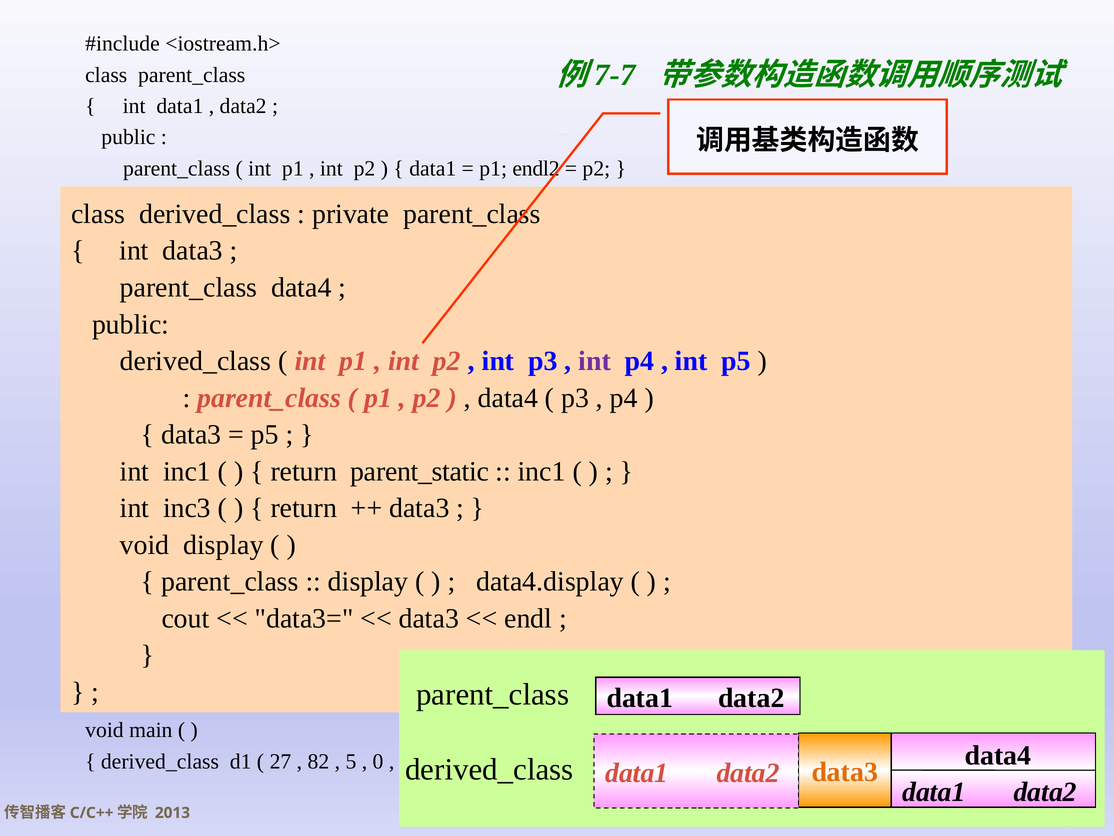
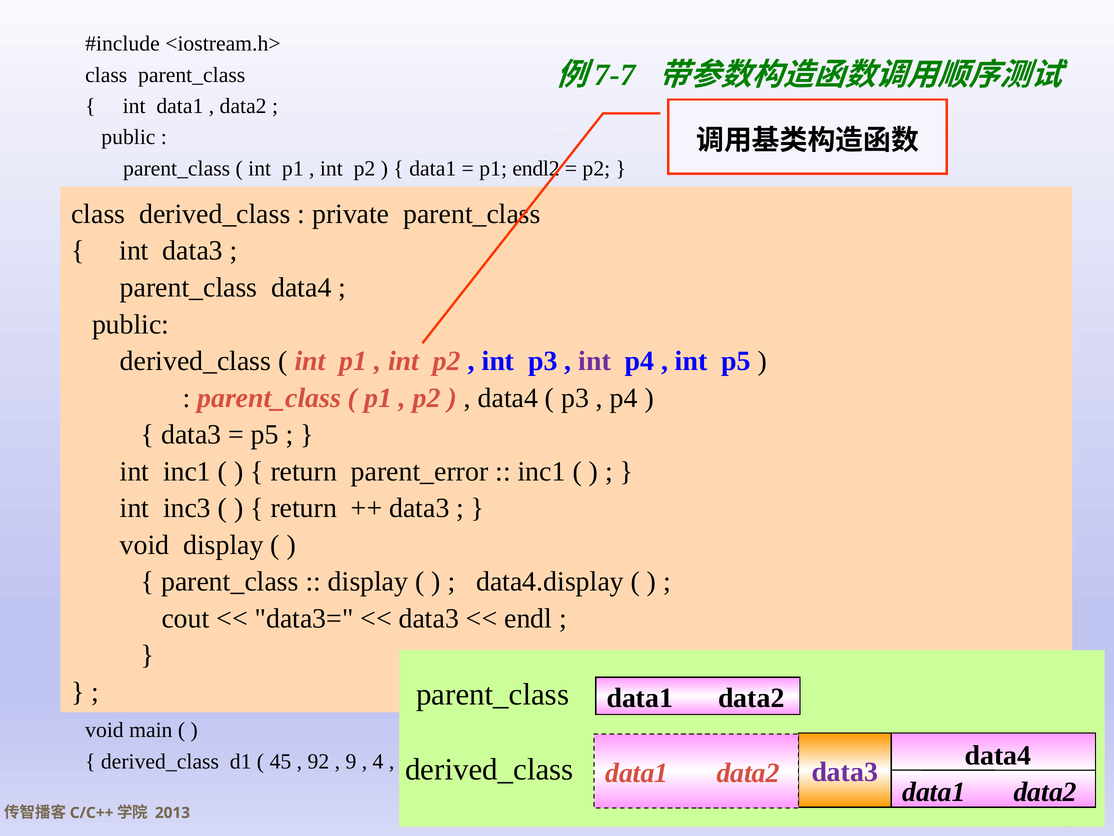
parent_static: parent_static -> parent_error (420, 471)
27: 27 -> 45 (280, 761)
82: 82 -> 92 (318, 761)
5: 5 -> 9 (351, 761)
0: 0 -> 4 (378, 761)
data3 colour: orange -> purple (845, 772)
